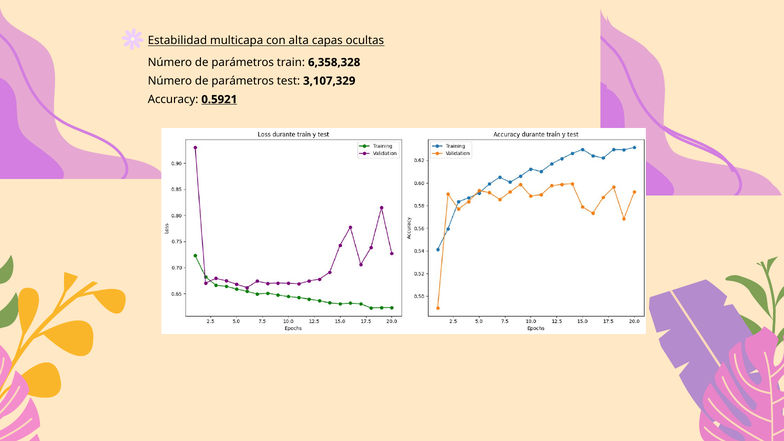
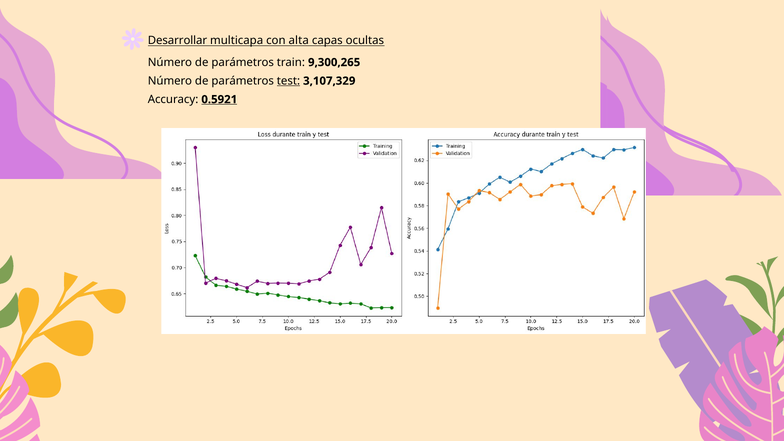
Estabilidad: Estabilidad -> Desarrollar (177, 41)
6,358,328: 6,358,328 -> 9,300,265 (334, 62)
test underline: none -> present (288, 81)
